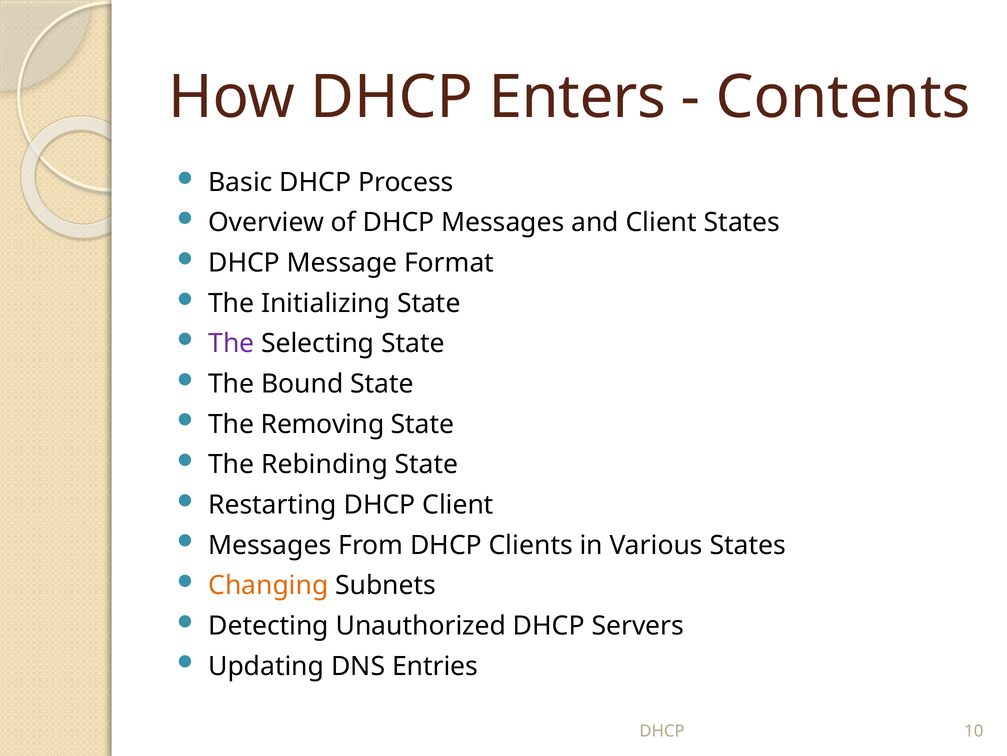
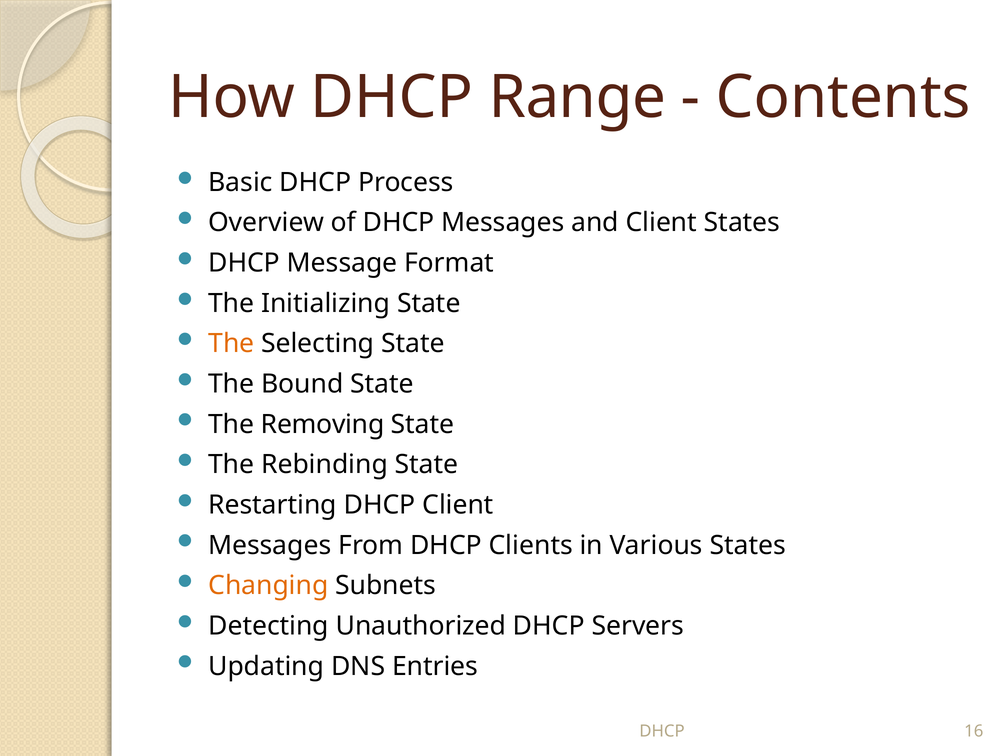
Enters: Enters -> Range (577, 97)
The colour: purple -> orange (231, 343)
10: 10 -> 16 (974, 730)
